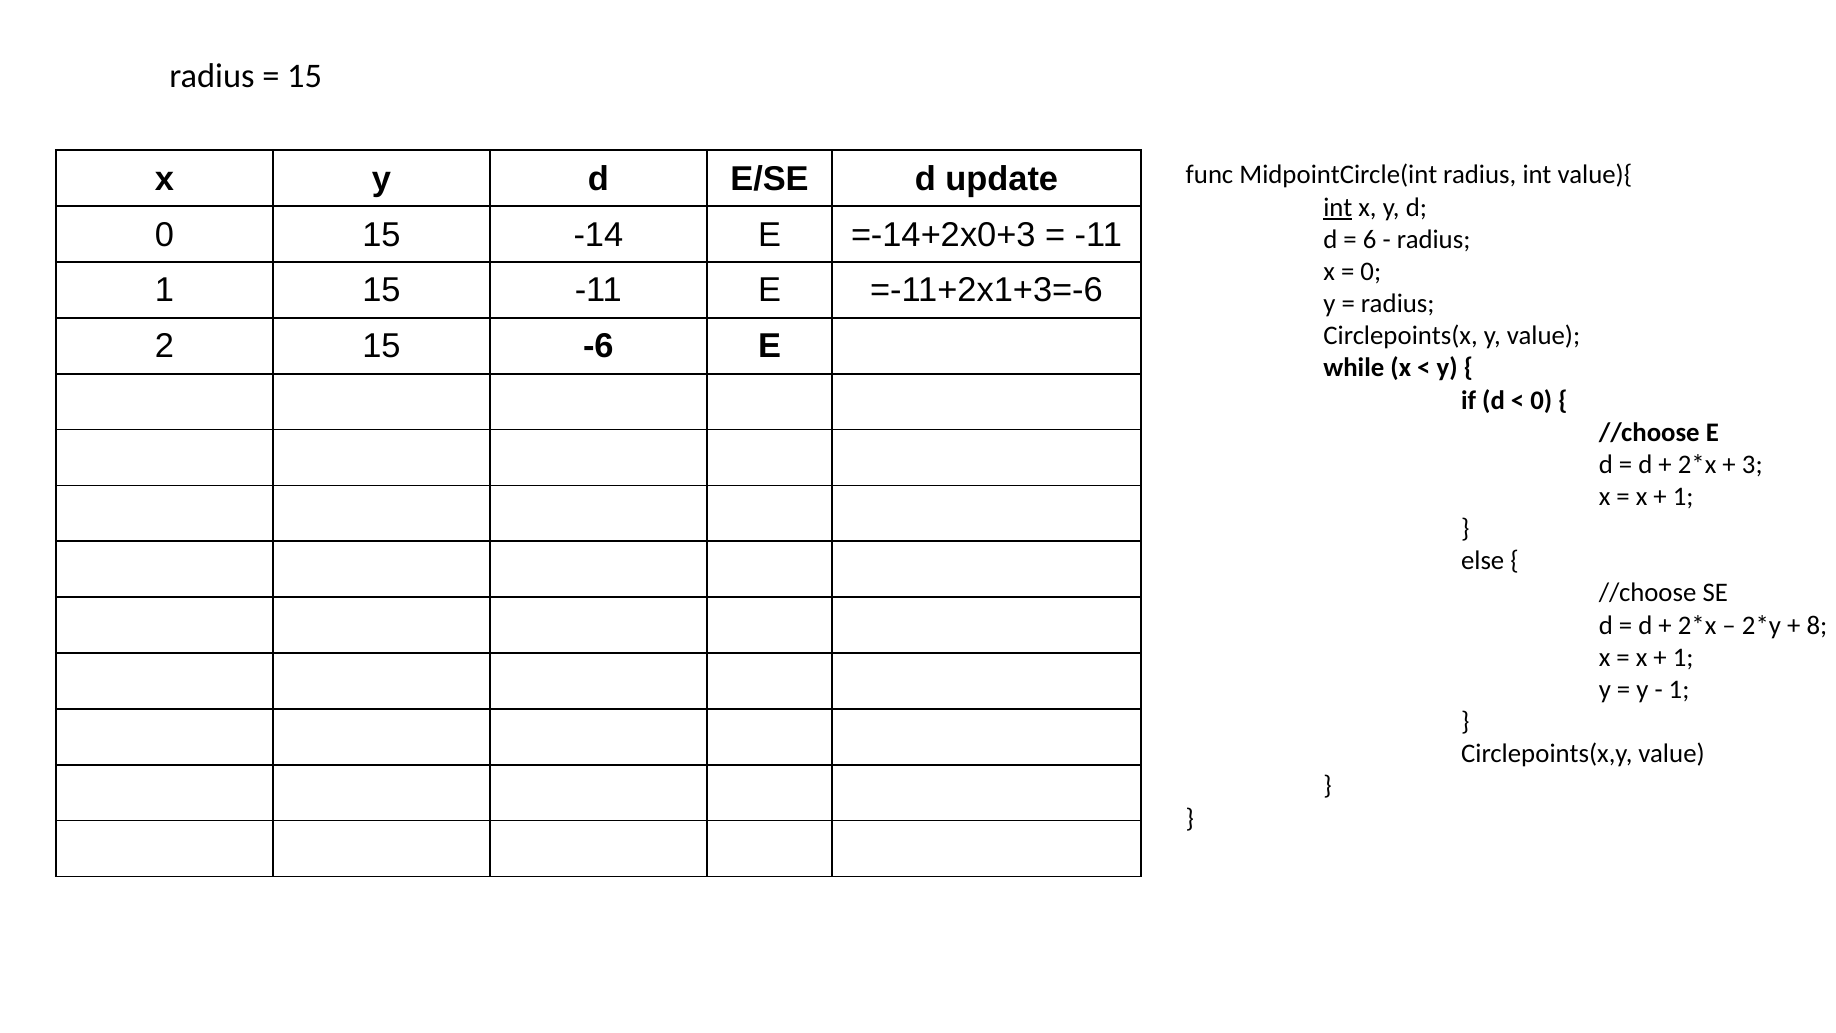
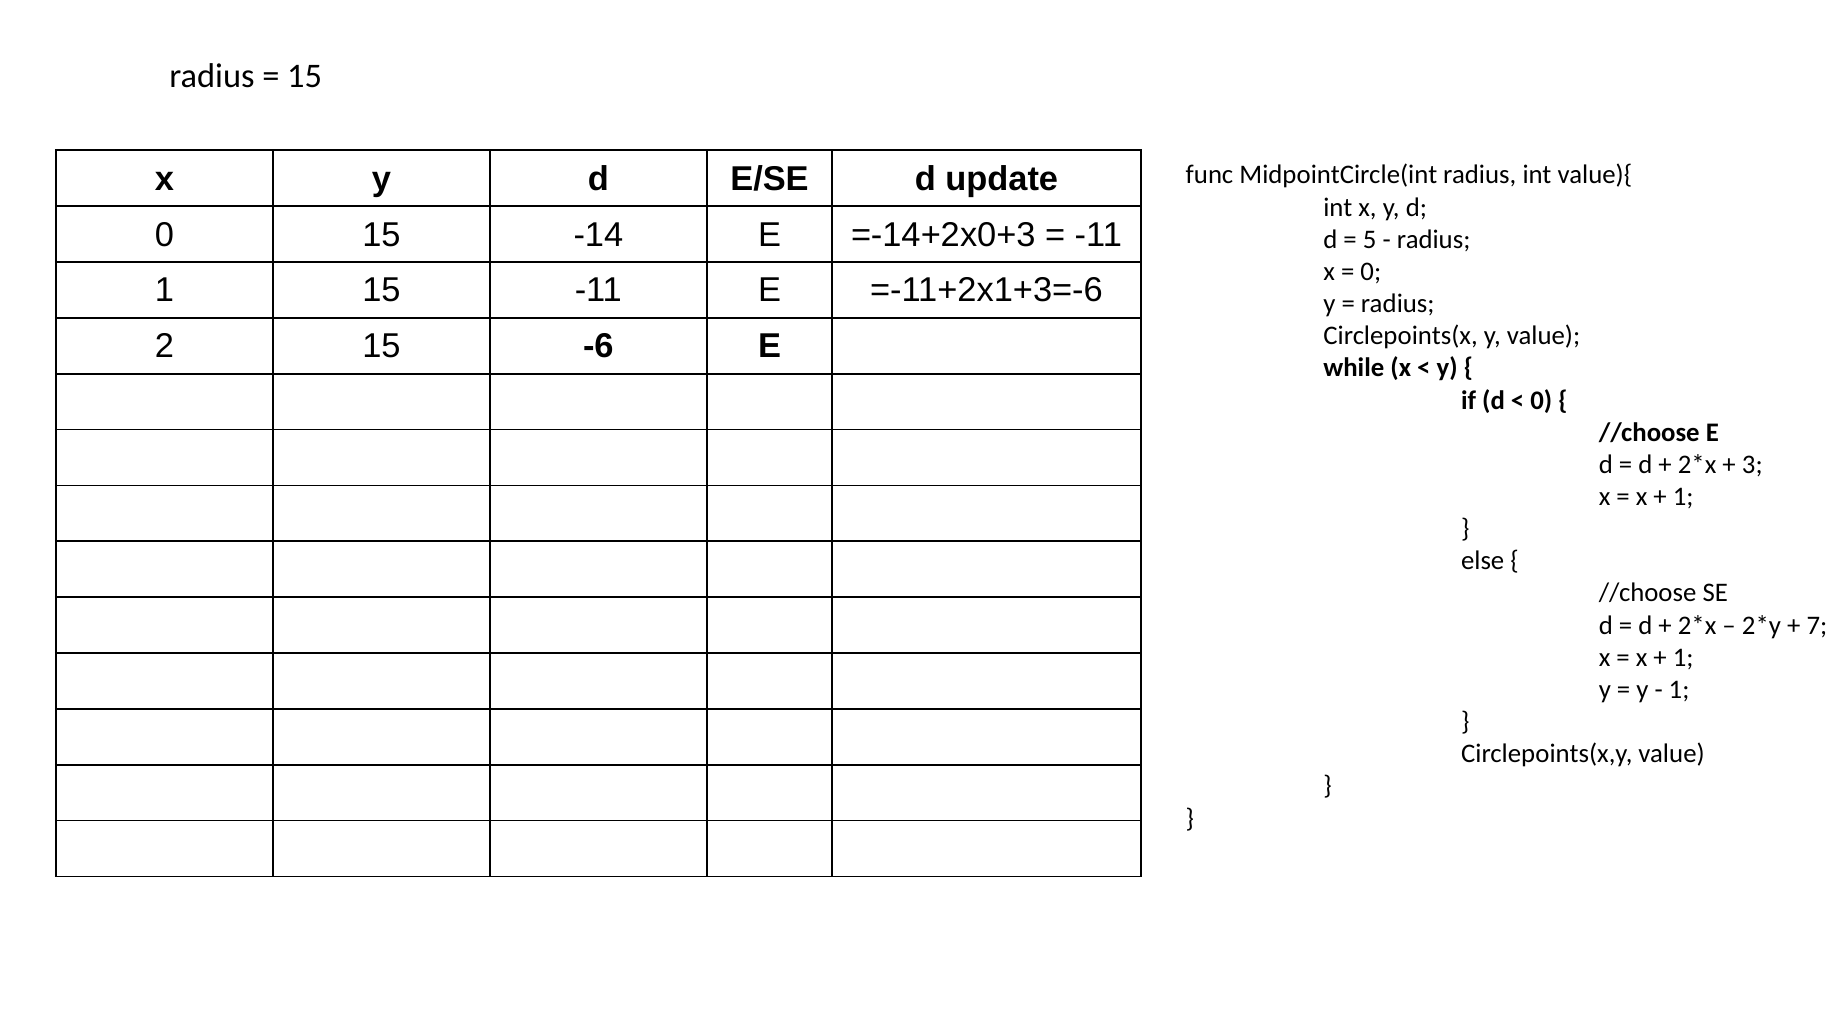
int underline: present -> none (1338, 207)
6: 6 -> 5 (1370, 239)
8: 8 -> 7 (1817, 625)
